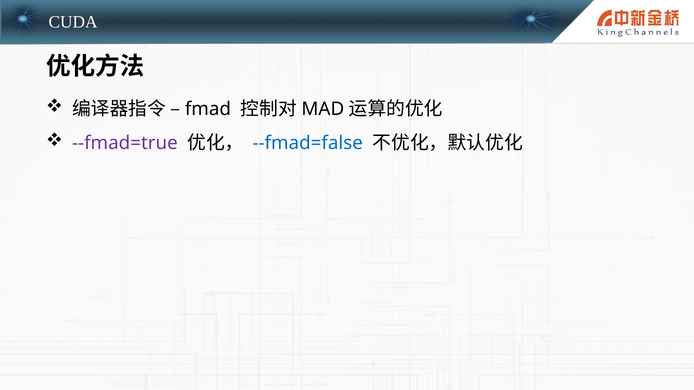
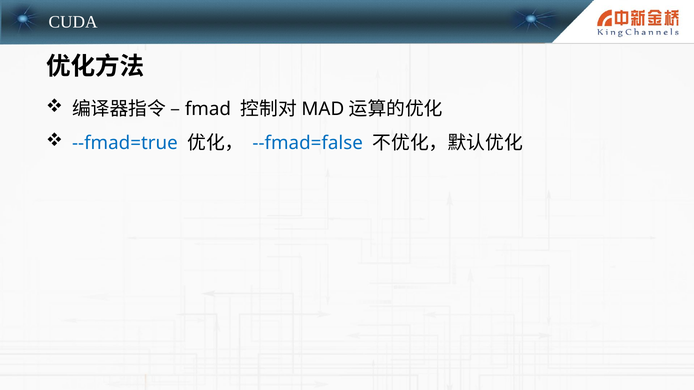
--fmad=true colour: purple -> blue (125, 143)
